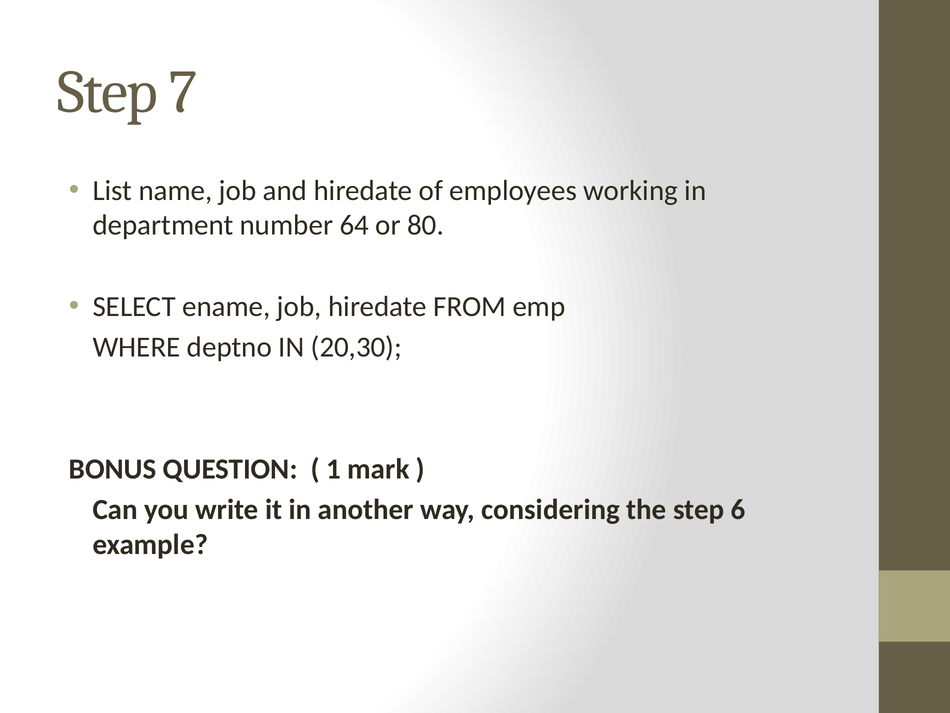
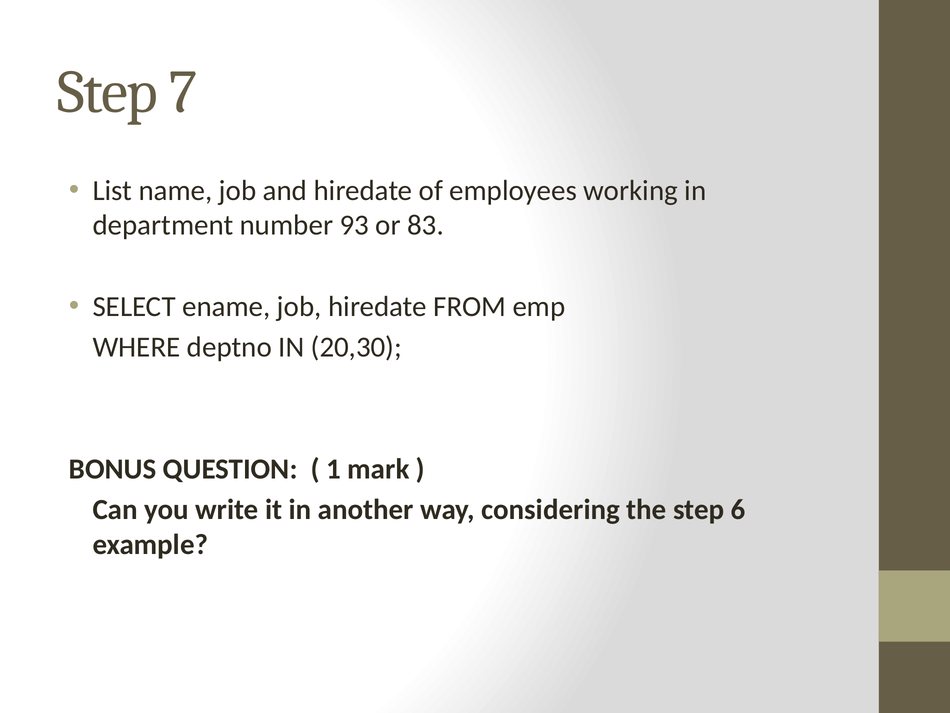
64: 64 -> 93 (354, 225)
80: 80 -> 83 (426, 225)
